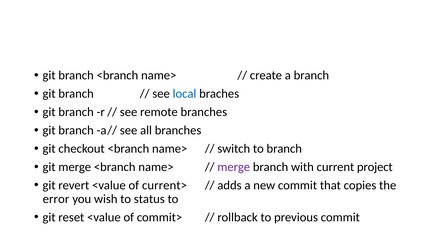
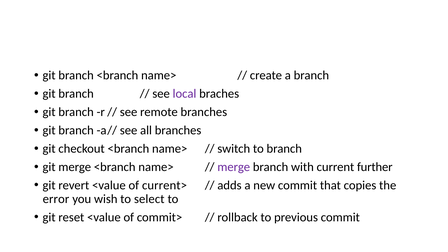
local colour: blue -> purple (184, 94)
project: project -> further (375, 167)
status: status -> select (149, 199)
